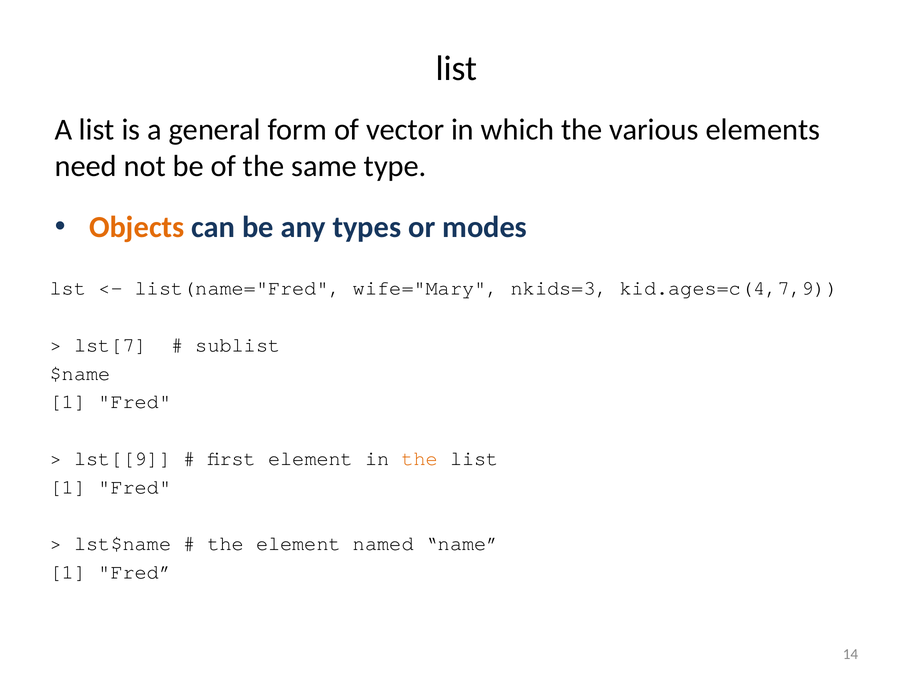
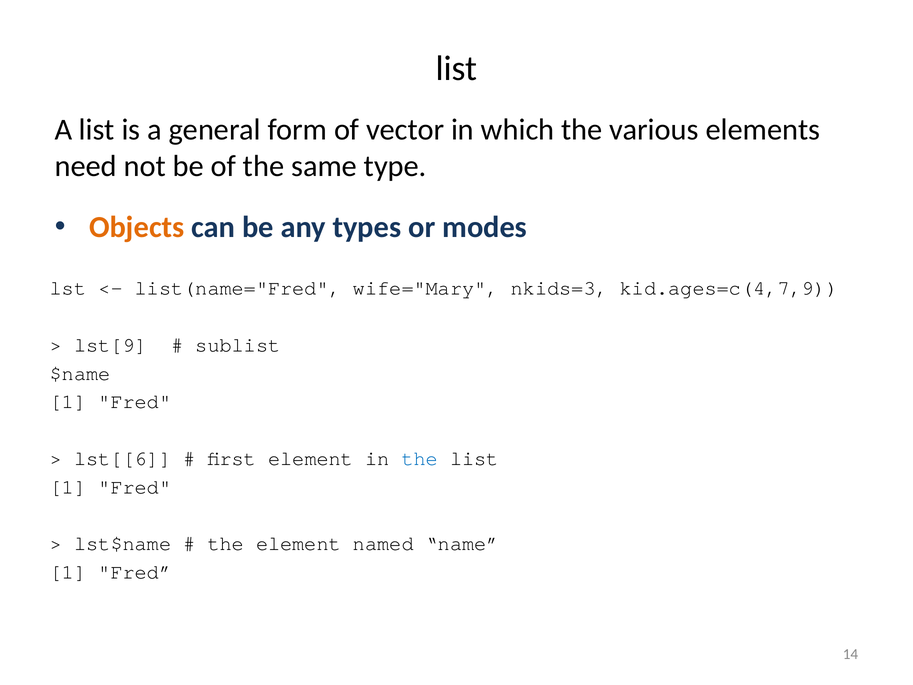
lst[7: lst[7 -> lst[9 (110, 345)
lst[[9: lst[[9 -> lst[[6 (123, 458)
the colour: orange -> blue (420, 458)
